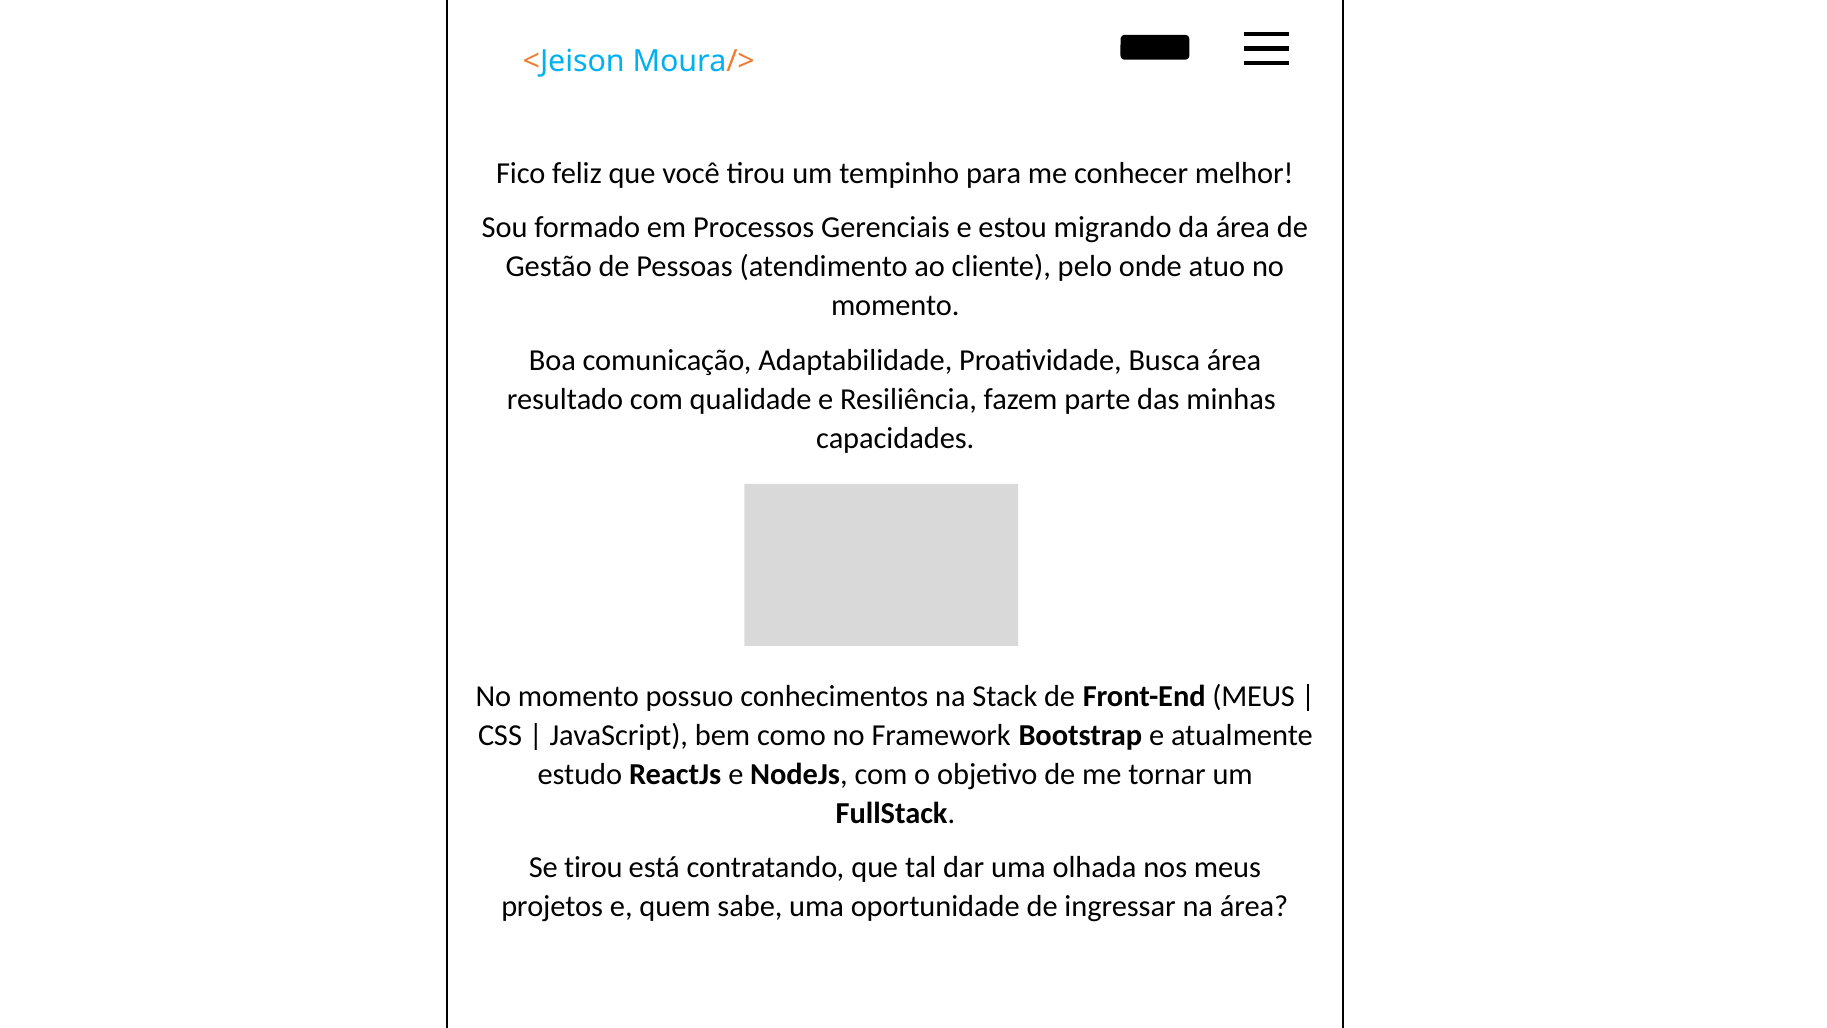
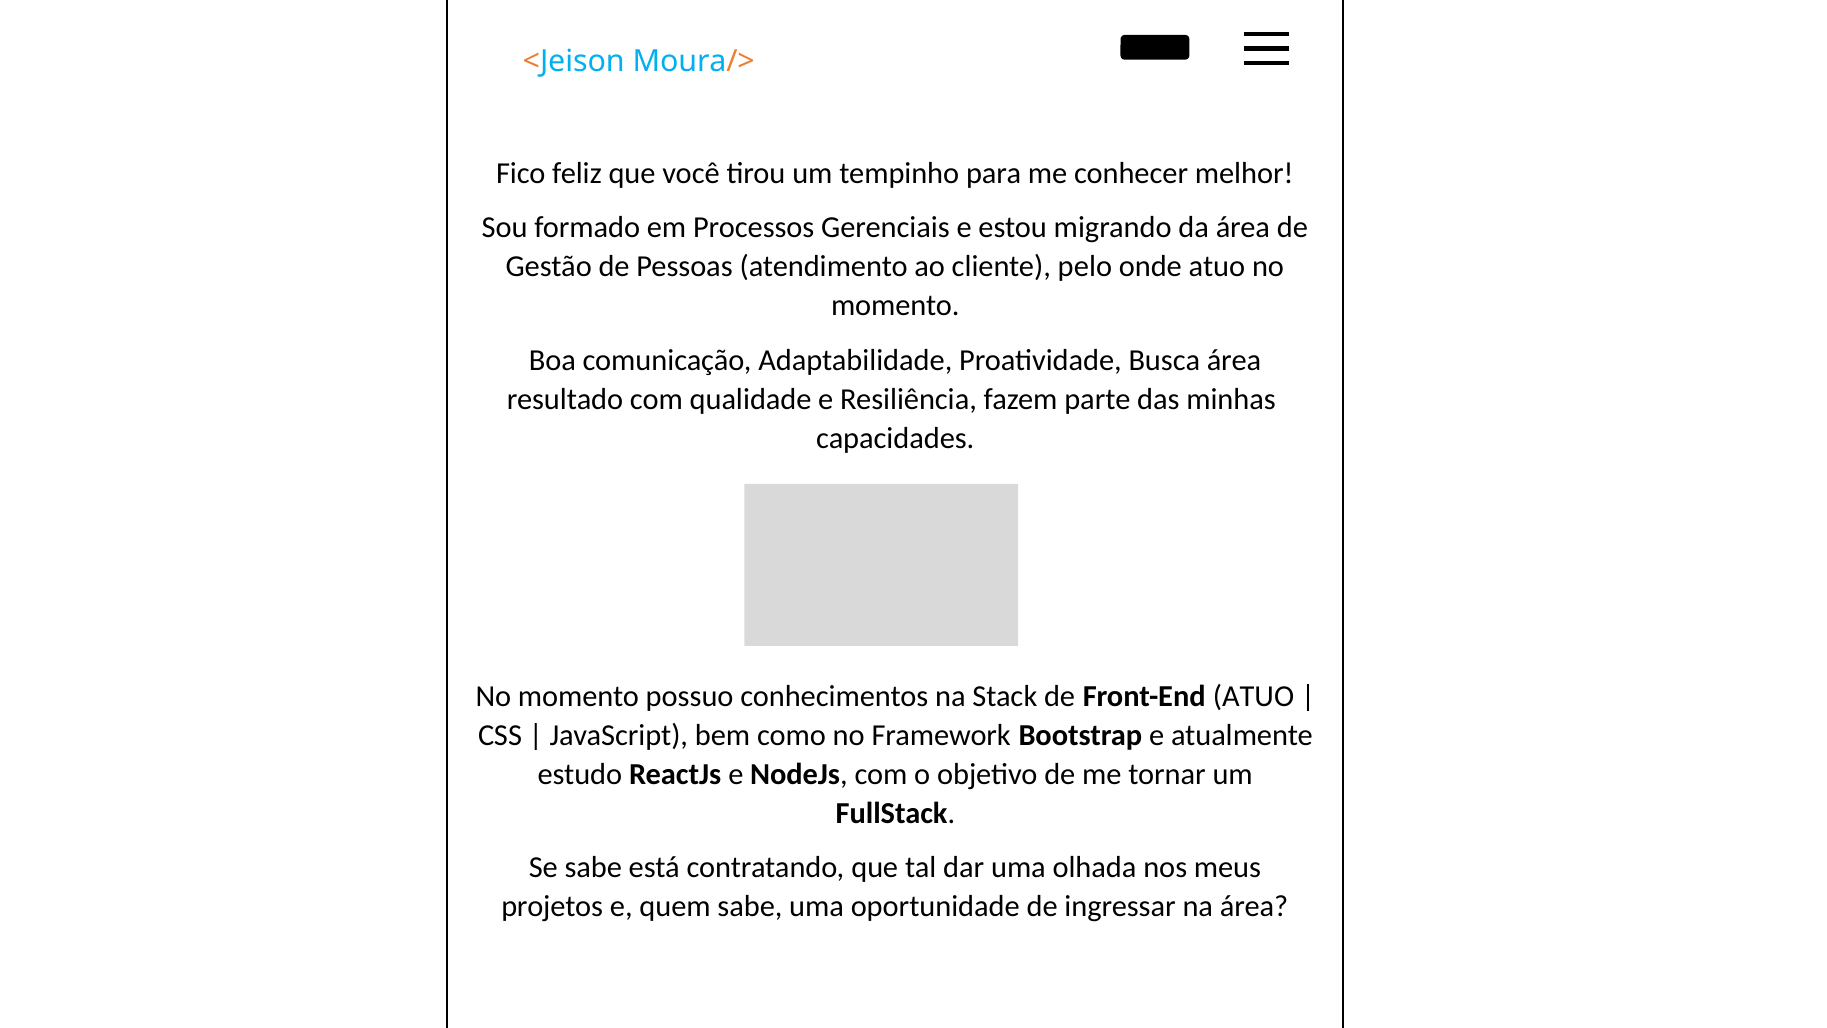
Front-End MEUS: MEUS -> ATUO (1253, 696)
Se tirou: tirou -> sabe (593, 868)
